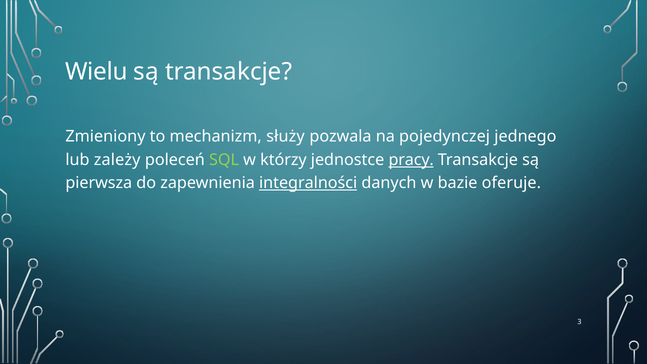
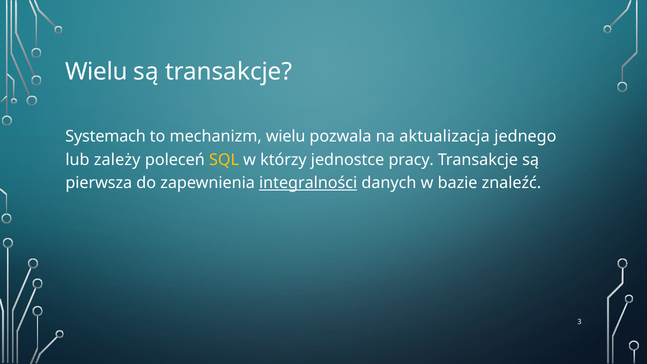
Zmieniony: Zmieniony -> Systemach (106, 137)
mechanizm służy: służy -> wielu (286, 137)
pojedynczej: pojedynczej -> aktualizacja (445, 137)
SQL colour: light green -> yellow (224, 160)
pracy underline: present -> none (411, 160)
oferuje: oferuje -> znaleźć (511, 183)
